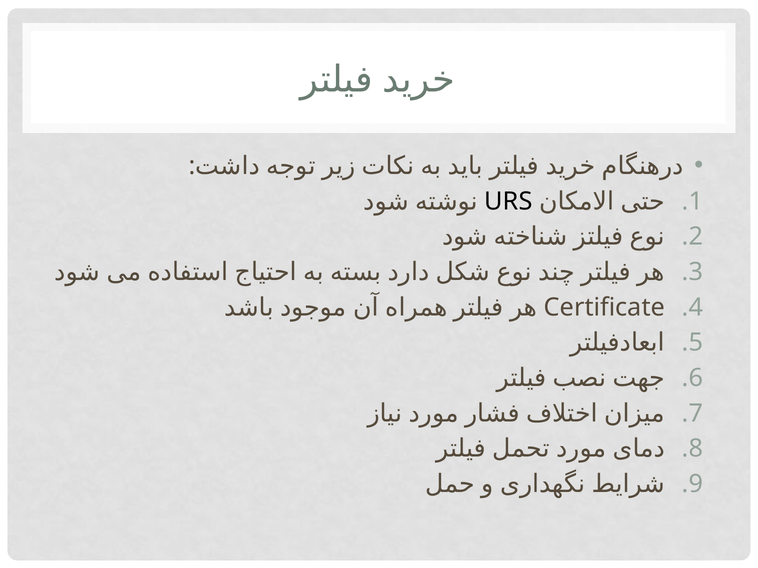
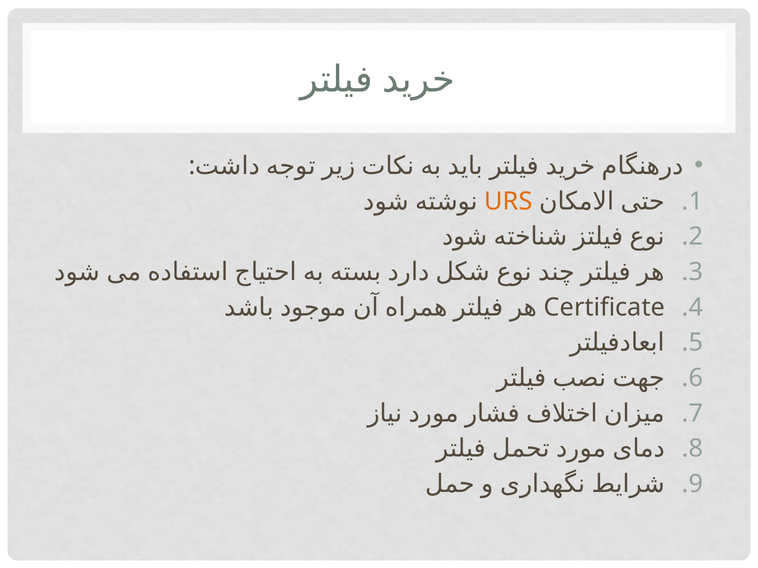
URS colour: black -> orange (508, 201)
